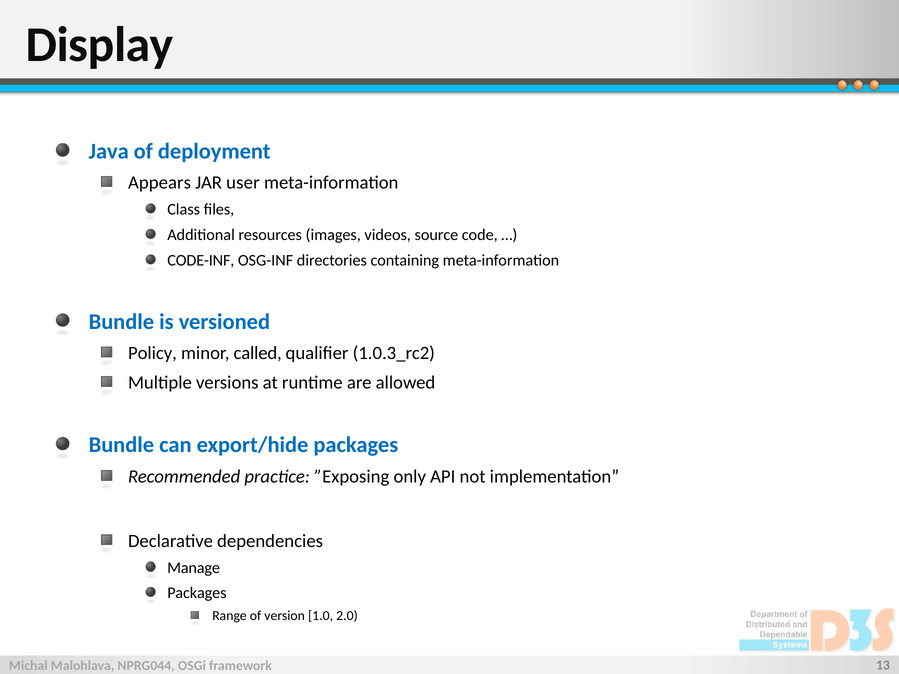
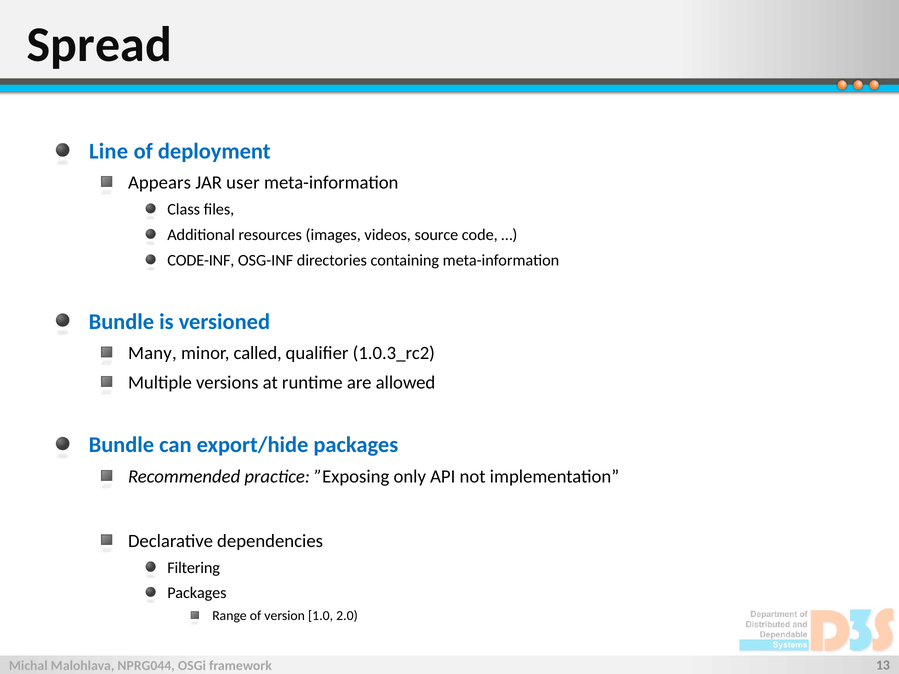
Display: Display -> Spread (99, 45)
Java: Java -> Line (109, 151)
Policy: Policy -> Many (152, 353)
Manage: Manage -> Filtering (194, 568)
